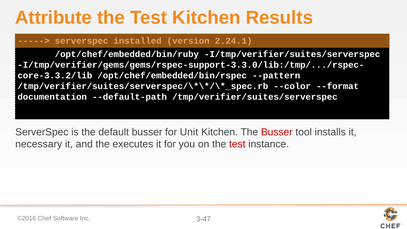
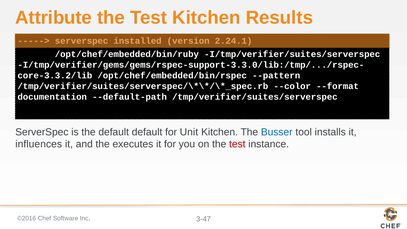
default busser: busser -> default (147, 132)
Busser colour: red -> blue (277, 132)
necessary: necessary -> influences (39, 144)
